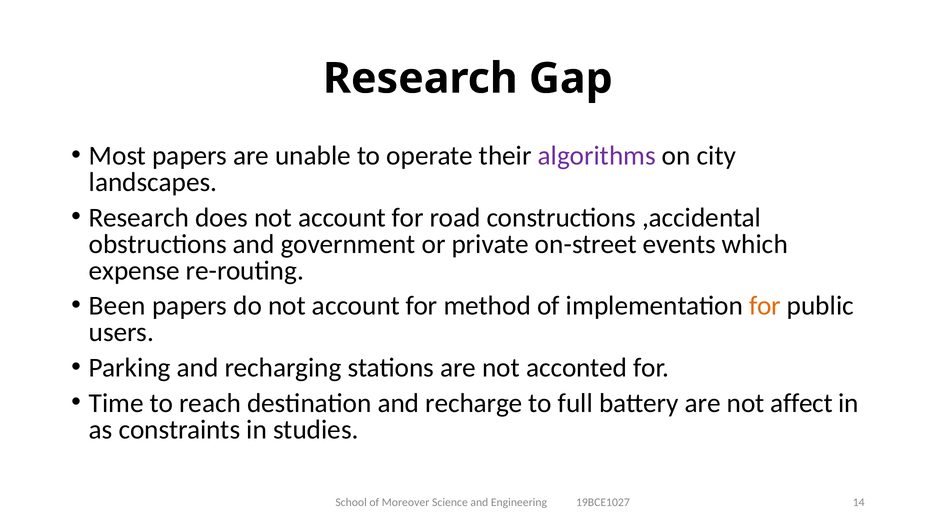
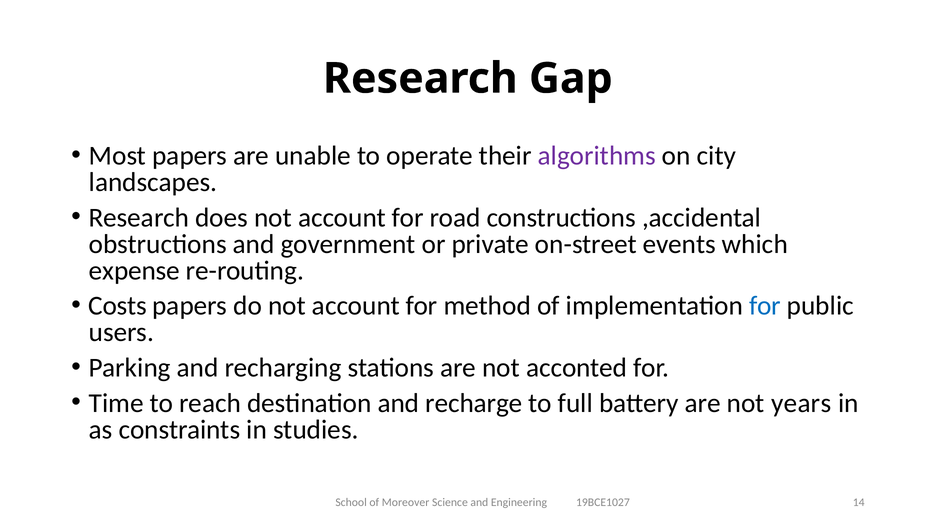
Been: Been -> Costs (118, 306)
for colour: orange -> blue (765, 306)
affect: affect -> years (801, 403)
